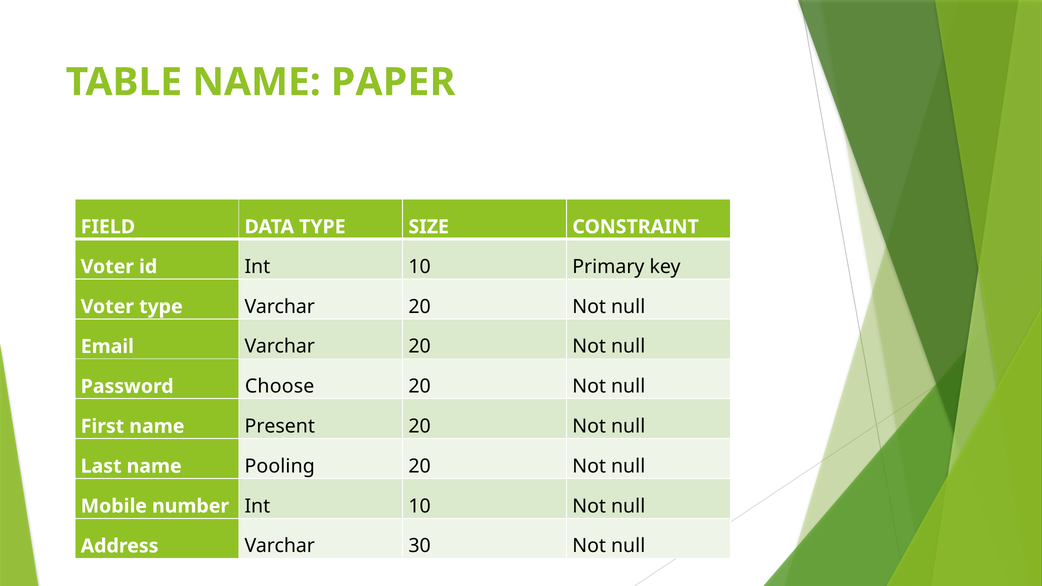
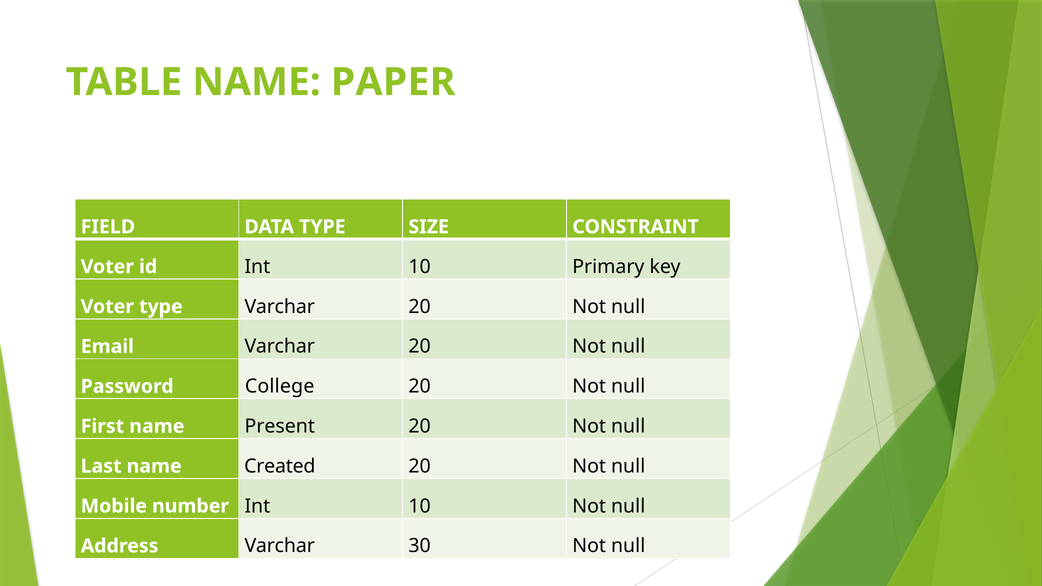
Choose: Choose -> College (280, 387)
Pooling: Pooling -> Created (280, 466)
